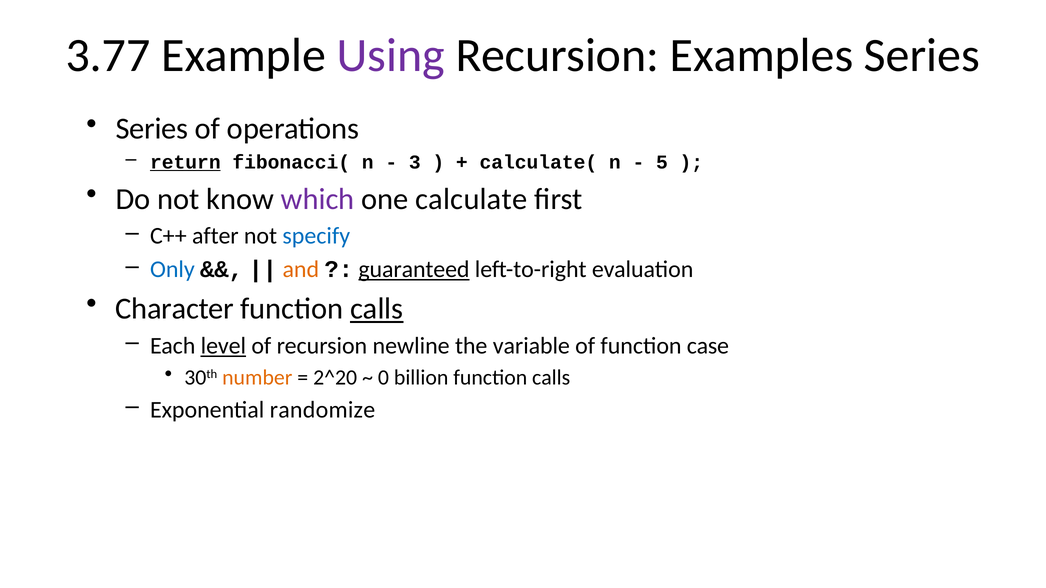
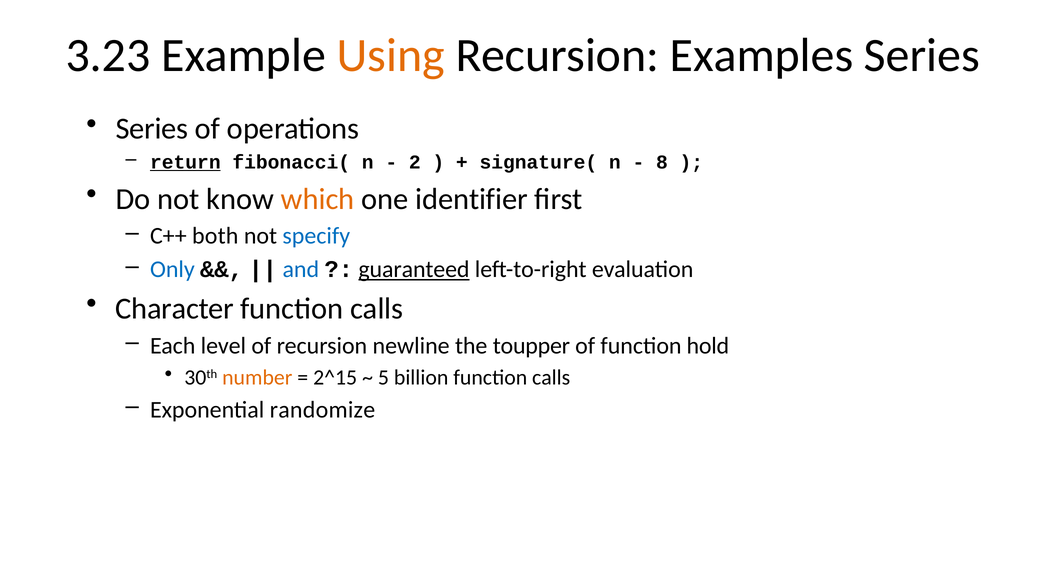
3.77: 3.77 -> 3.23 (108, 56)
Using colour: purple -> orange (391, 56)
3: 3 -> 2 (415, 162)
calculate(: calculate( -> signature( (538, 162)
5: 5 -> 8 (662, 162)
which colour: purple -> orange (318, 199)
calculate: calculate -> identifier (472, 199)
after: after -> both (215, 236)
and colour: orange -> blue (301, 270)
calls underline: present -> none (377, 309)
level underline: present -> none (223, 346)
variable: variable -> toupper (531, 346)
case: case -> hold (708, 346)
2^20: 2^20 -> 2^15 (335, 378)
0: 0 -> 5 (383, 378)
